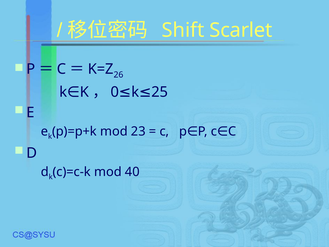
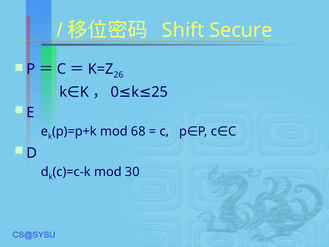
Scarlet: Scarlet -> Secure (241, 30)
23: 23 -> 68 (138, 131)
40: 40 -> 30 (132, 172)
